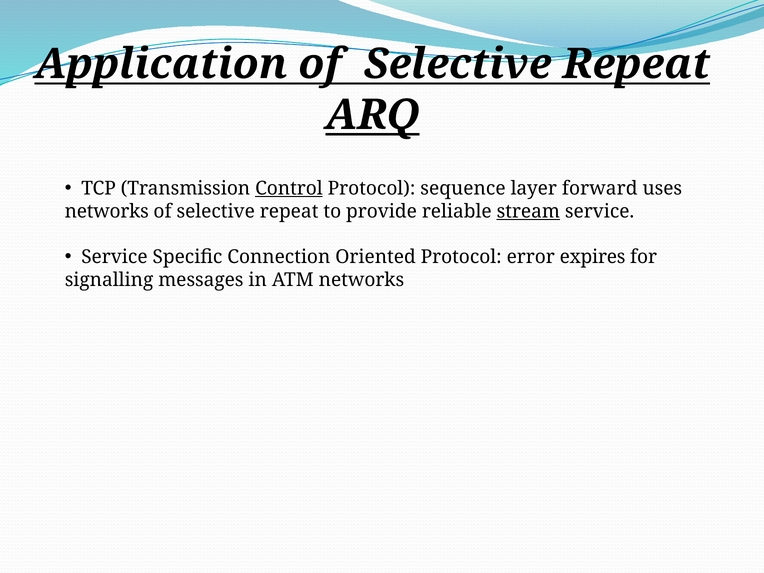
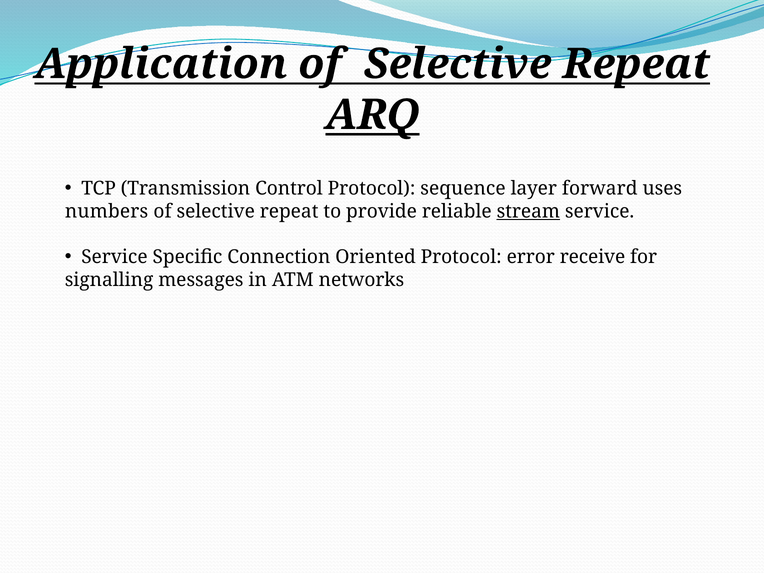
Control underline: present -> none (289, 188)
networks: networks -> numbers (107, 211)
expires: expires -> receive (593, 257)
